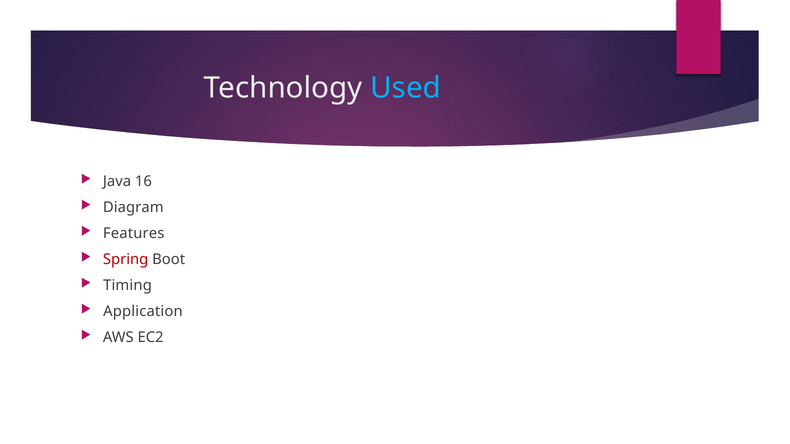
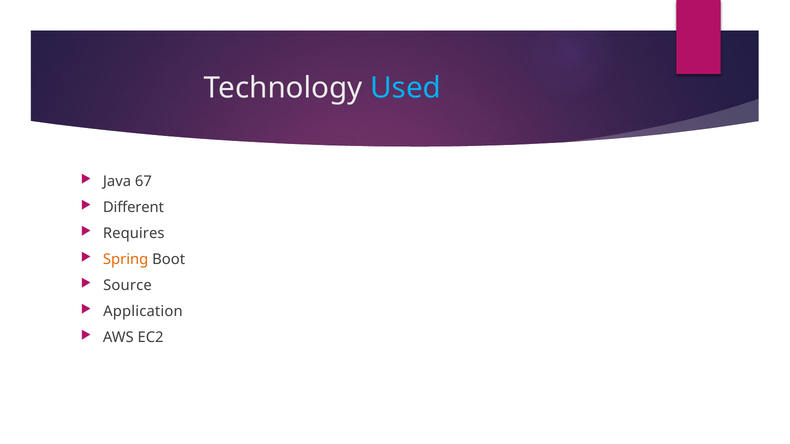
16: 16 -> 67 (143, 182)
Diagram: Diagram -> Different (133, 208)
Features: Features -> Requires (134, 234)
Spring colour: red -> orange (126, 260)
Timing: Timing -> Source (128, 286)
